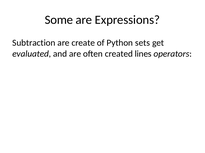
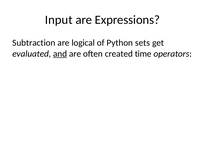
Some: Some -> Input (59, 20)
create: create -> logical (83, 43)
and underline: none -> present (60, 54)
lines: lines -> time (143, 54)
